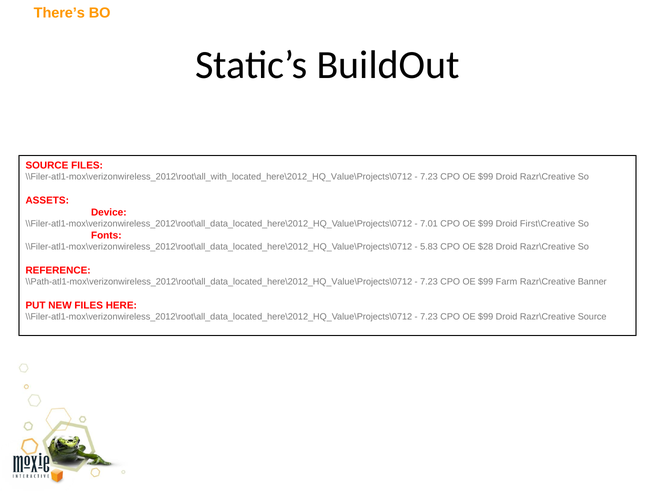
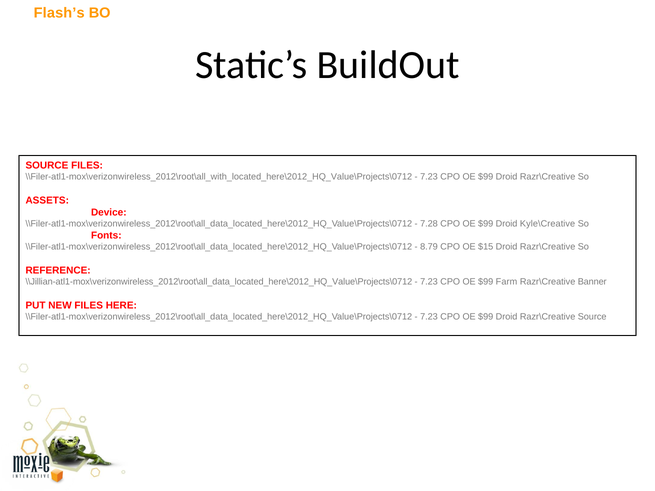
There’s: There’s -> Flash’s (59, 13)
7.01: 7.01 -> 7.28 (429, 224)
First\Creative: First\Creative -> Kyle\Creative (548, 224)
5.83: 5.83 -> 8.79 (429, 247)
$28: $28 -> $15 (486, 247)
\\Path-atl1-mox\verizonwireless_2012\root\all_data_located_here\2012_HQ_Value\Projects\0712: \\Path-atl1-mox\verizonwireless_2012\root\all_data_located_here\2012_HQ_Value\Projects\0712 -> \\Jillian-atl1-mox\verizonwireless_2012\root\all_data_located_here\2012_HQ_Value\Projects\0712 (219, 282)
